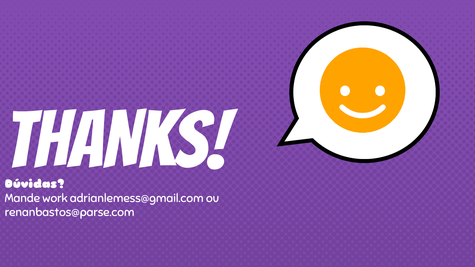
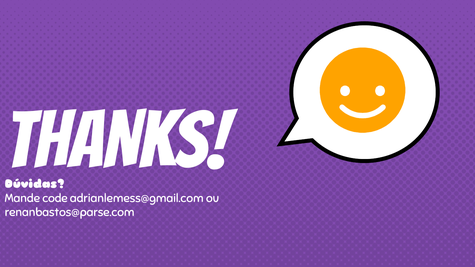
work: work -> code (55, 198)
